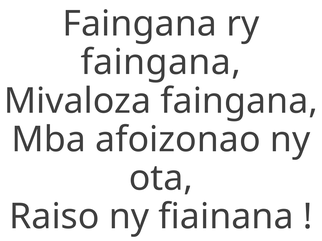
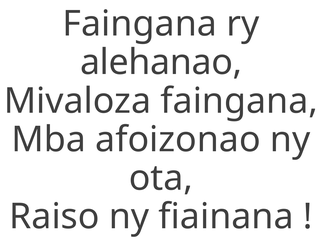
faingana: faingana -> alehanao (161, 63)
